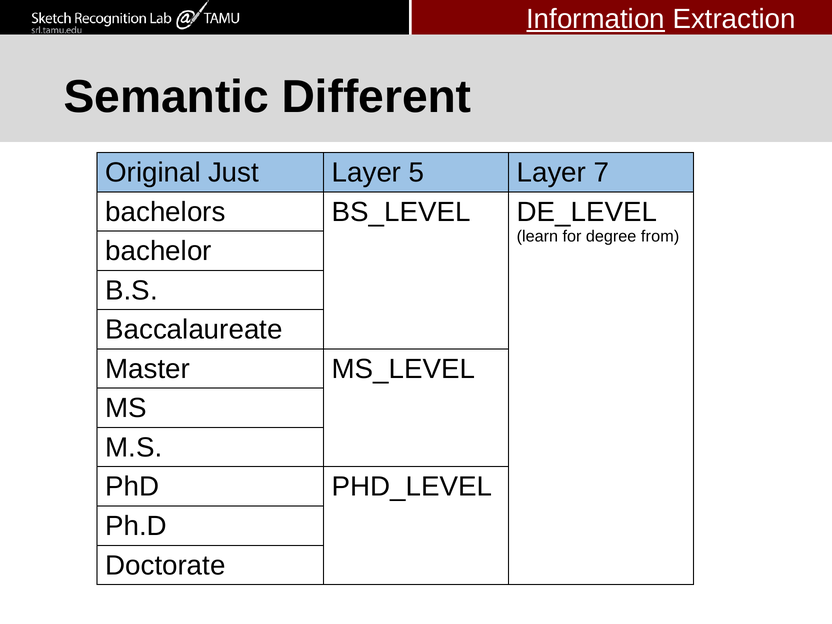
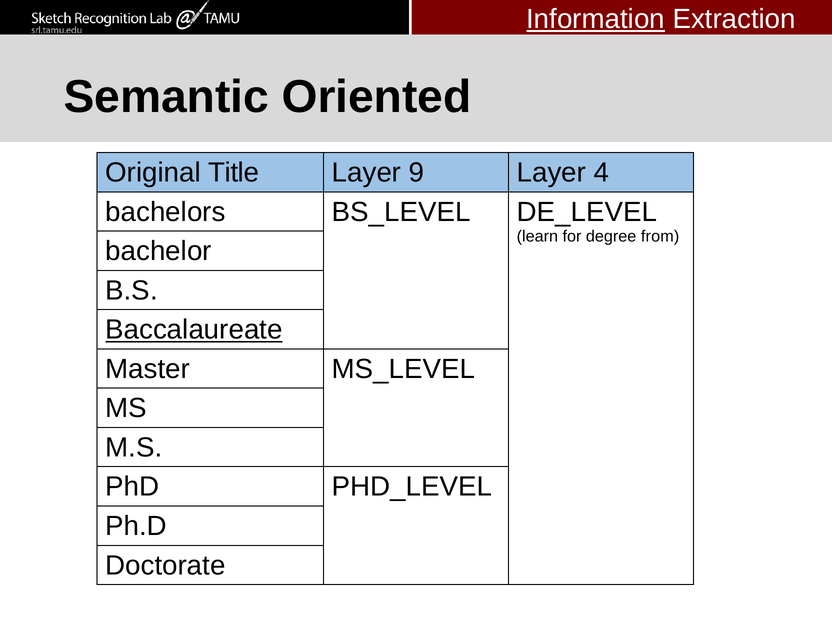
Different: Different -> Oriented (376, 97)
Just: Just -> Title (234, 173)
5: 5 -> 9 (417, 173)
7: 7 -> 4 (601, 173)
Baccalaureate underline: none -> present (194, 330)
